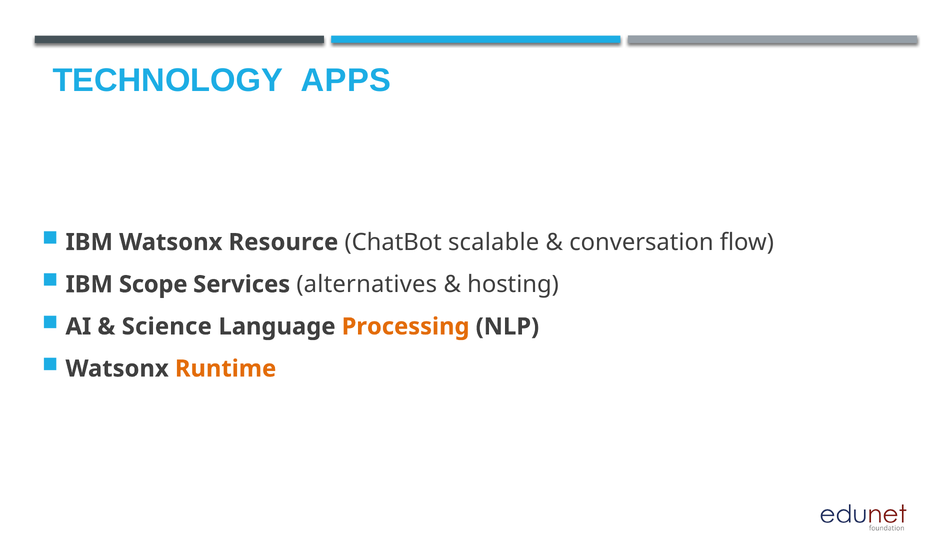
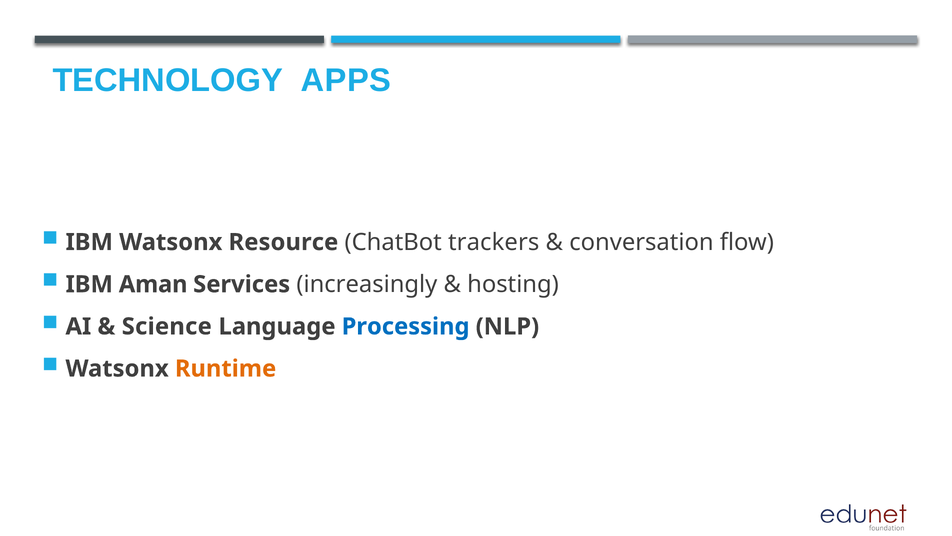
scalable: scalable -> trackers (494, 242)
Scope: Scope -> Aman (153, 284)
alternatives: alternatives -> increasingly (367, 284)
Processing colour: orange -> blue (406, 326)
